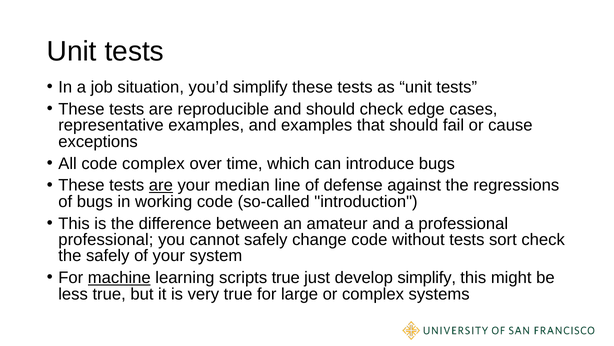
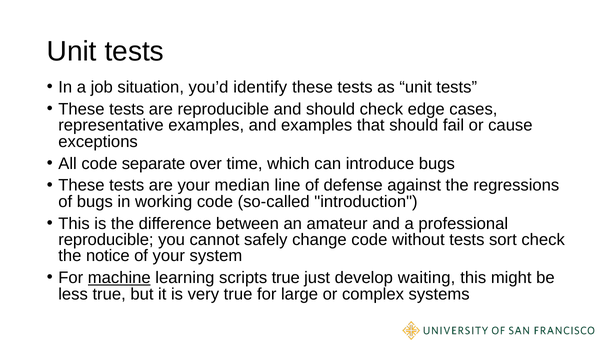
you’d simplify: simplify -> identify (260, 87)
code complex: complex -> separate (154, 163)
are underline: present -> none (161, 185)
professional: professional -> reproducible (106, 239)
the safely: safely -> notice (108, 256)
develop simplify: simplify -> waiting (427, 277)
